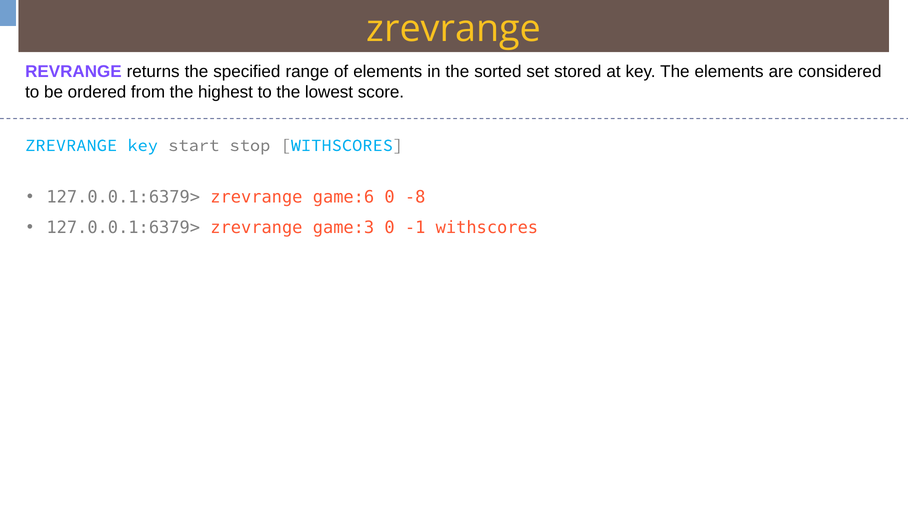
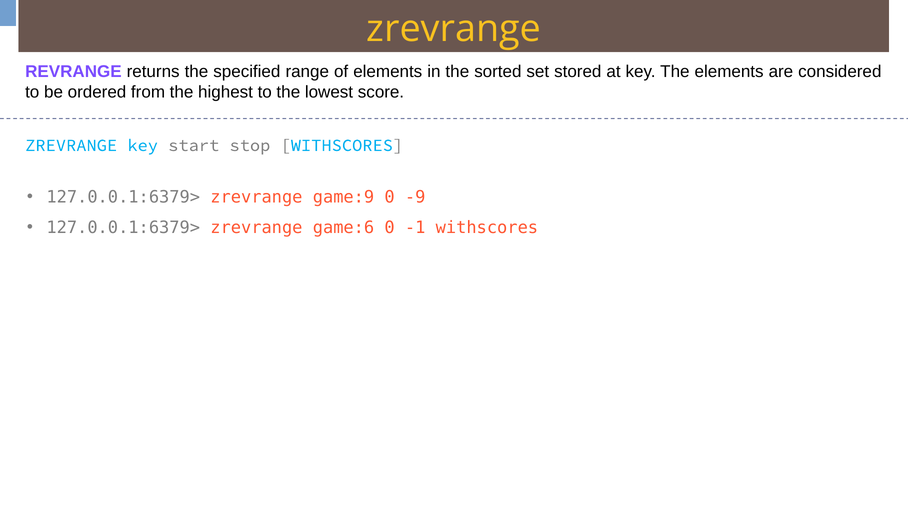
game:6: game:6 -> game:9 (344, 197)
-8: -8 -> -9 (415, 197)
game:3: game:3 -> game:6 (344, 228)
